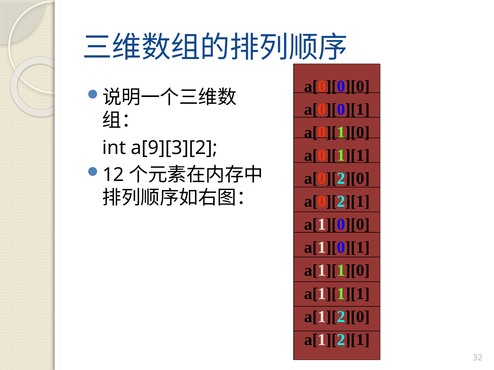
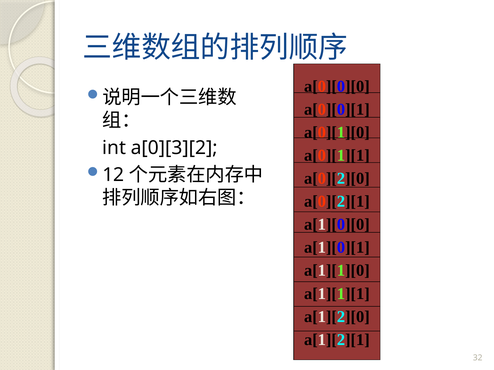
a[9][3][2: a[9][3][2 -> a[0][3][2 (174, 148)
